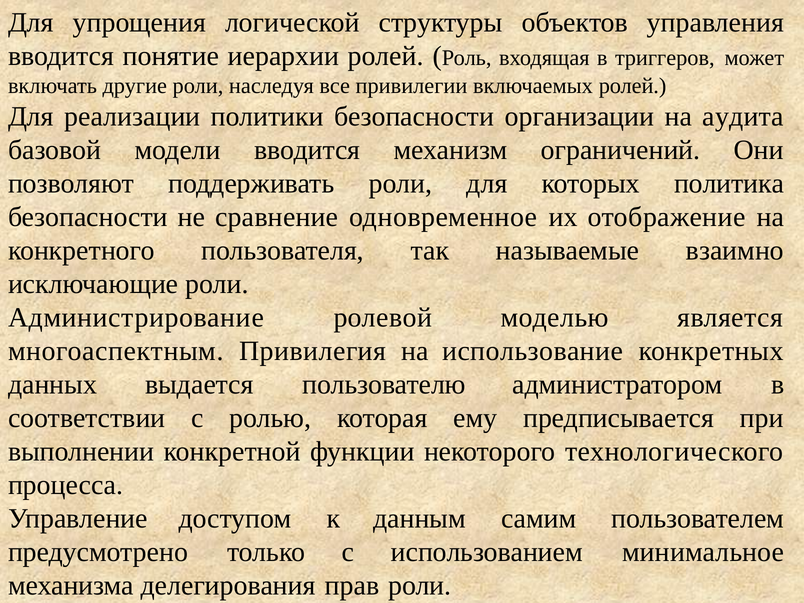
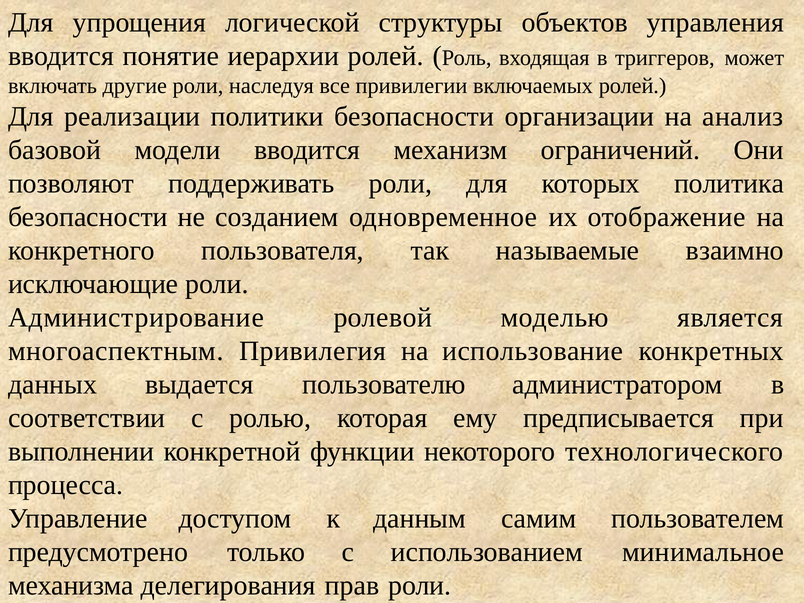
аудита: аудита -> анализ (743, 117)
сравнение: сравнение -> созданием (277, 217)
